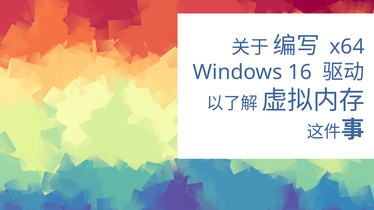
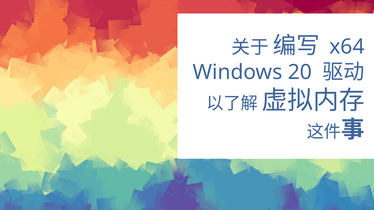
16: 16 -> 20 (300, 72)
